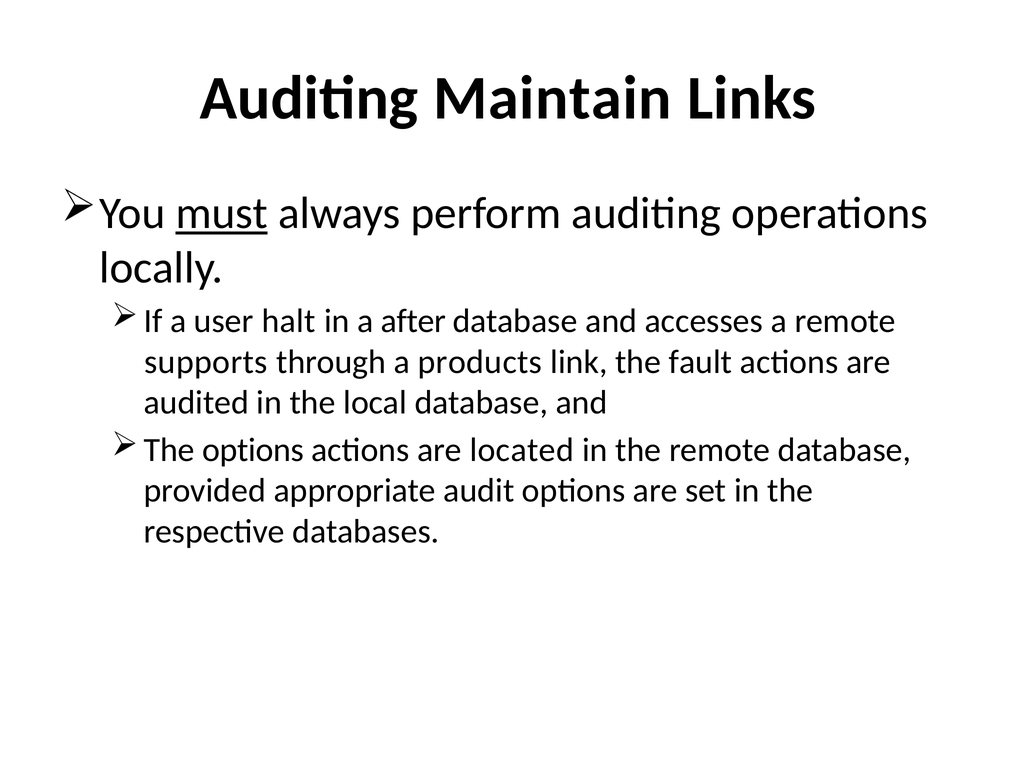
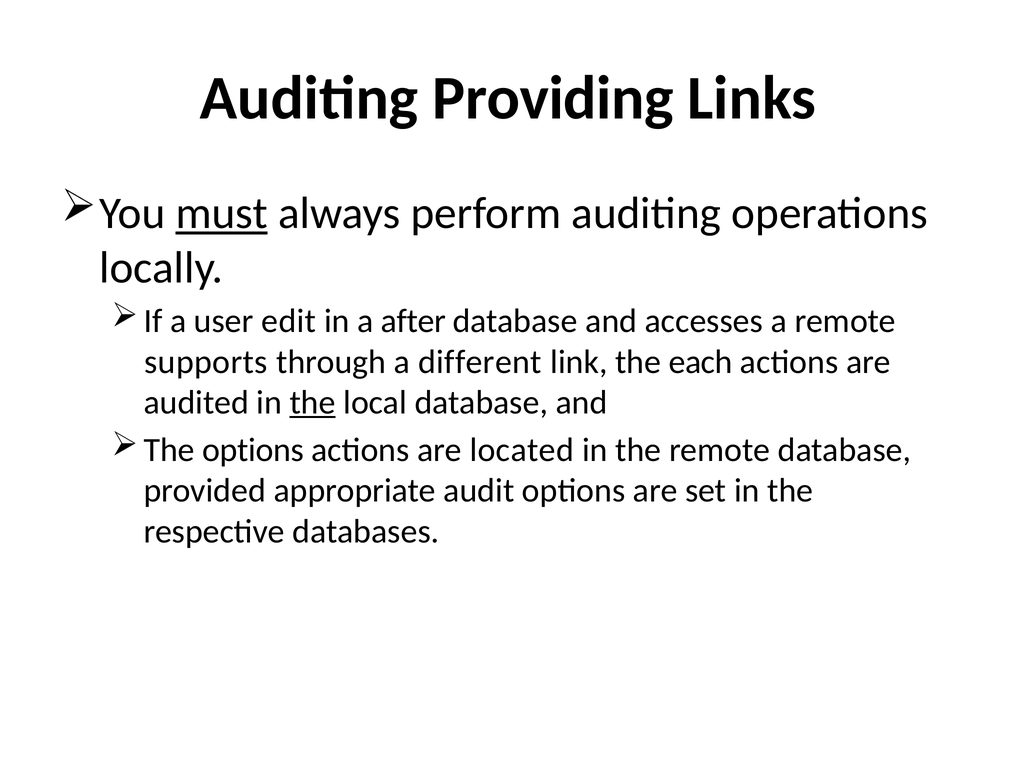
Maintain: Maintain -> Providing (553, 98)
halt: halt -> edit (289, 321)
products: products -> different (480, 362)
fault: fault -> each (701, 362)
the underline: none -> present (313, 402)
